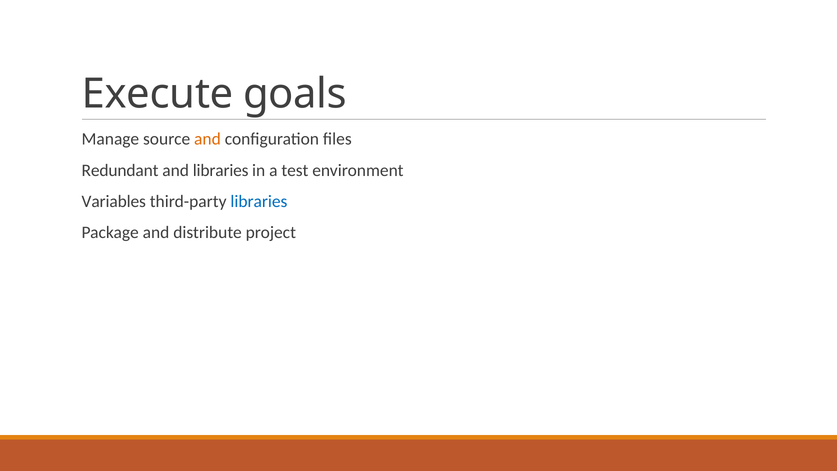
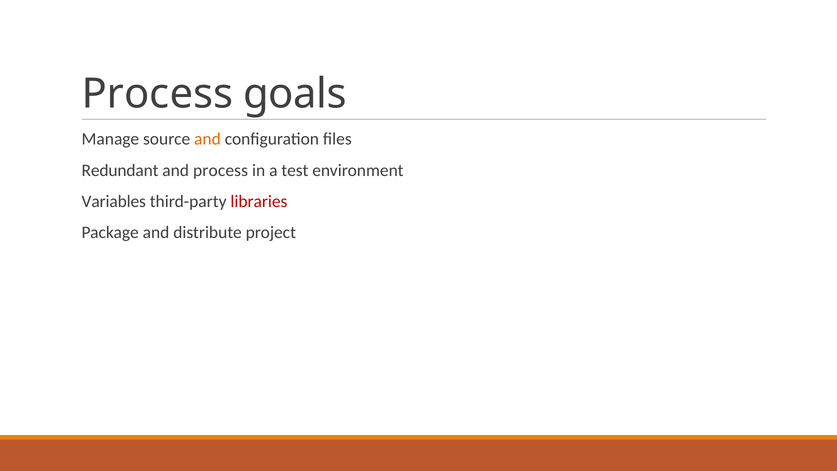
Execute: Execute -> Process (157, 94)
and libraries: libraries -> process (221, 170)
libraries colour: blue -> red (259, 201)
